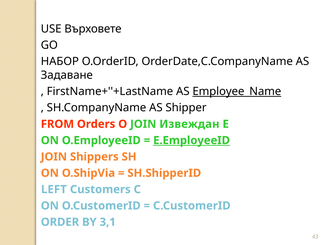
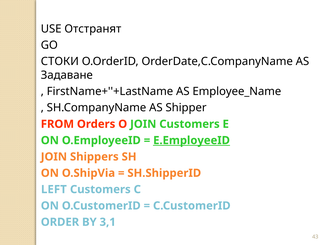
Върховете: Върховете -> Отстранят (93, 29)
НАБОР: НАБОР -> СТОКИ (60, 61)
Employee_Name underline: present -> none (237, 91)
JOIN Извеждан: Извеждан -> Customers (189, 124)
